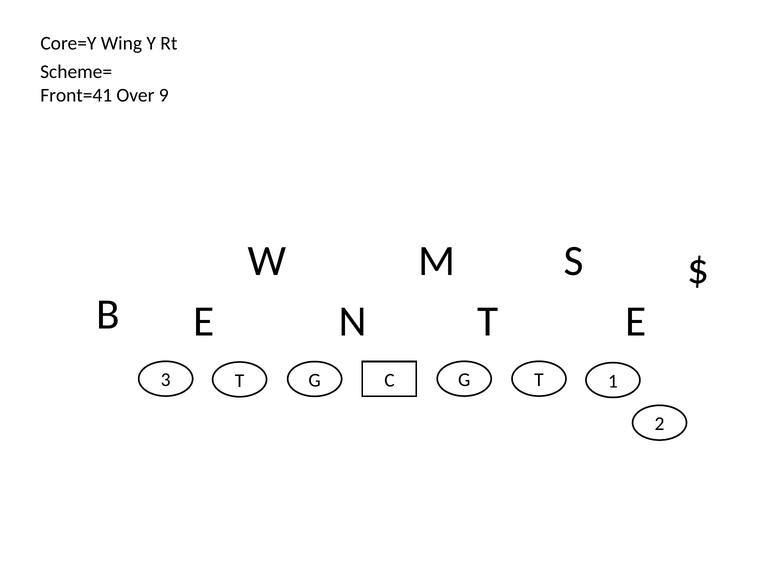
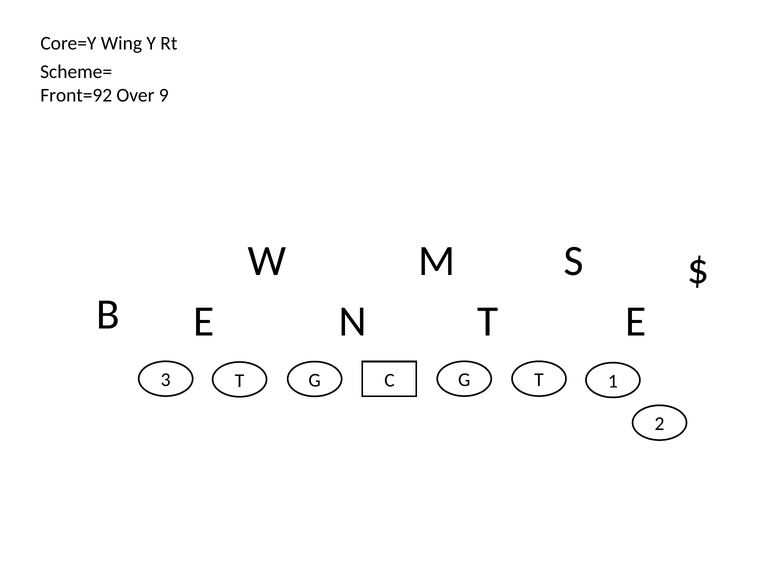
Front=41: Front=41 -> Front=92 (76, 95)
